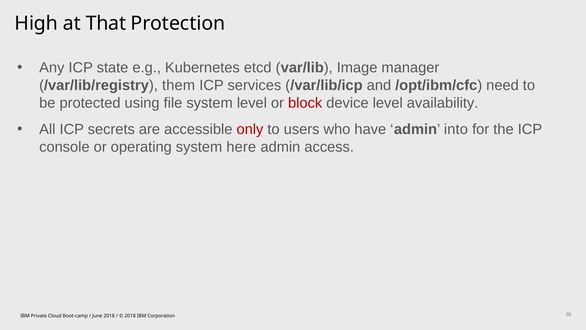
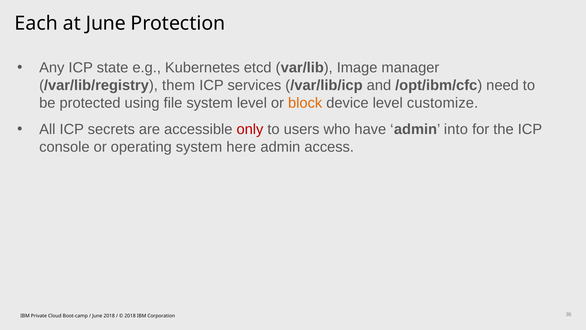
High: High -> Each (36, 23)
at That: That -> June (106, 23)
block colour: red -> orange (305, 103)
availability: availability -> customize (443, 103)
